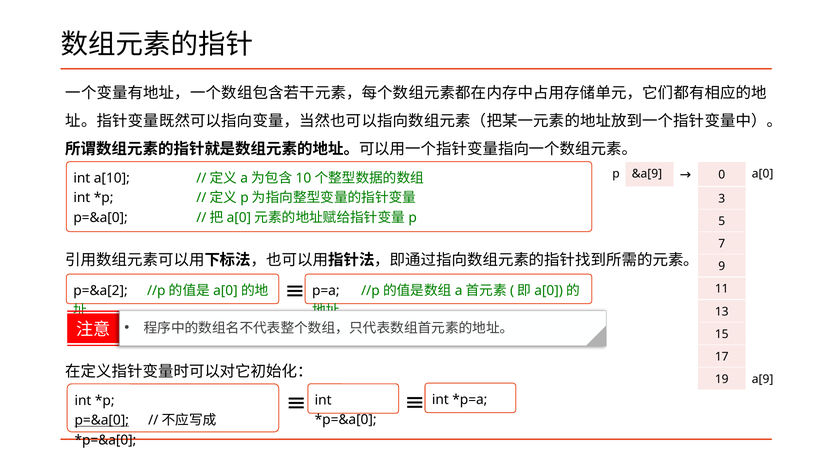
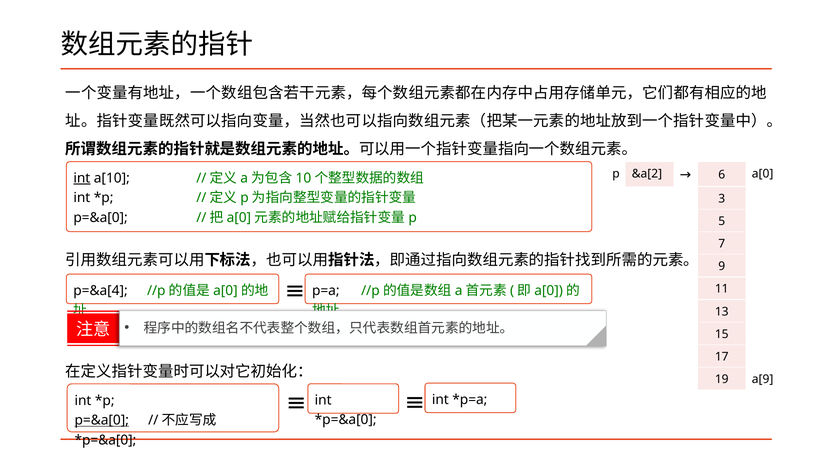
&a[9: &a[9 -> &a[2 (647, 173)
0: 0 -> 6 (722, 175)
int underline: none -> present (82, 178)
p=&a[2: p=&a[2 -> p=&a[4 (100, 290)
